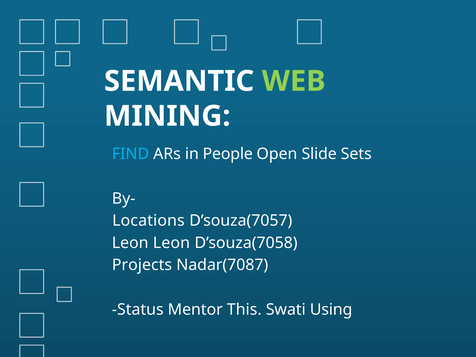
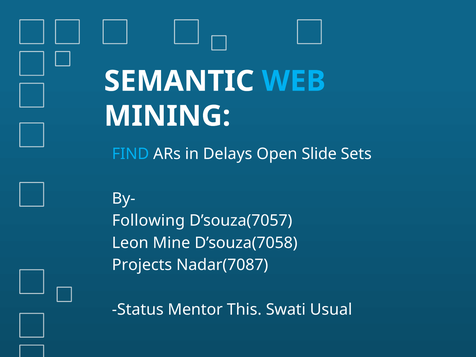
WEB colour: light green -> light blue (294, 81)
People: People -> Delays (228, 154)
Locations: Locations -> Following (148, 221)
Leon Leon: Leon -> Mine (171, 243)
Using: Using -> Usual (331, 310)
